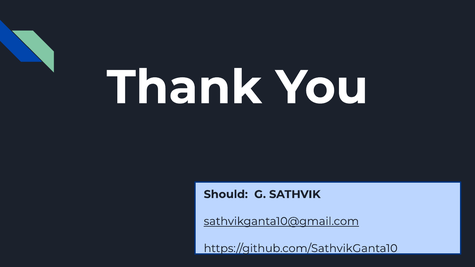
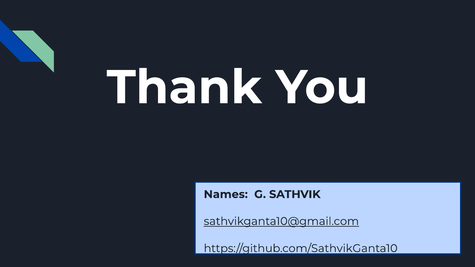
Should: Should -> Names (226, 194)
